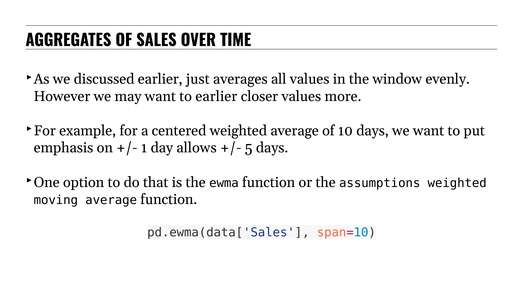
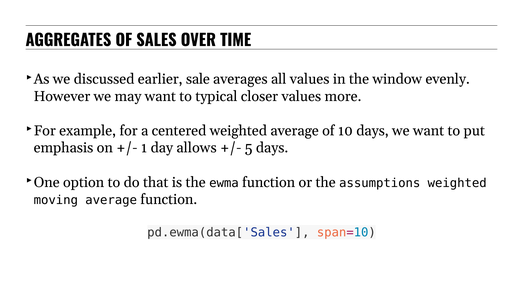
just: just -> sale (198, 79)
to earlier: earlier -> typical (216, 96)
